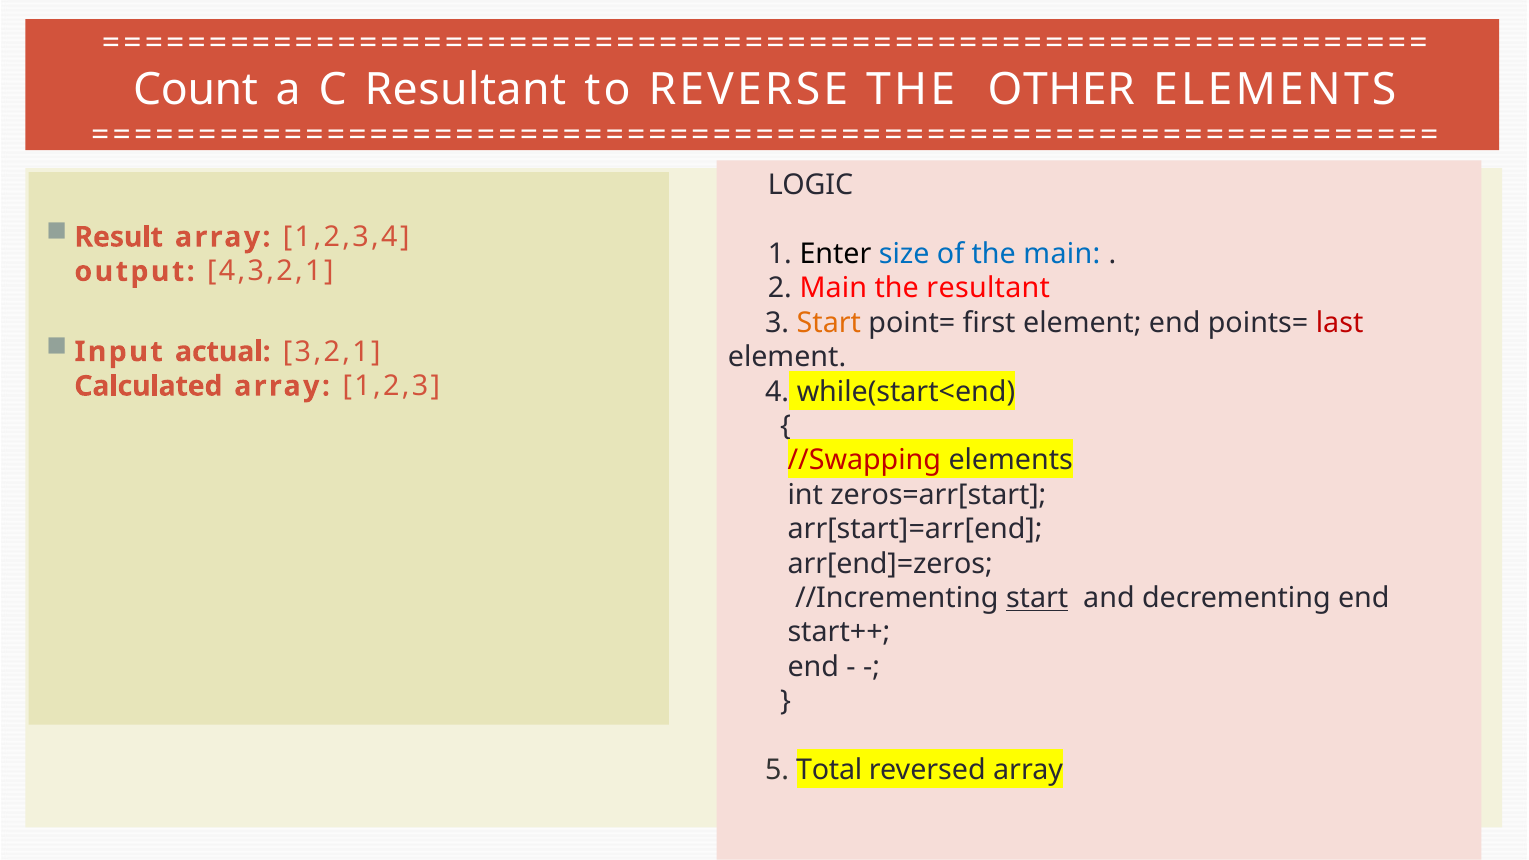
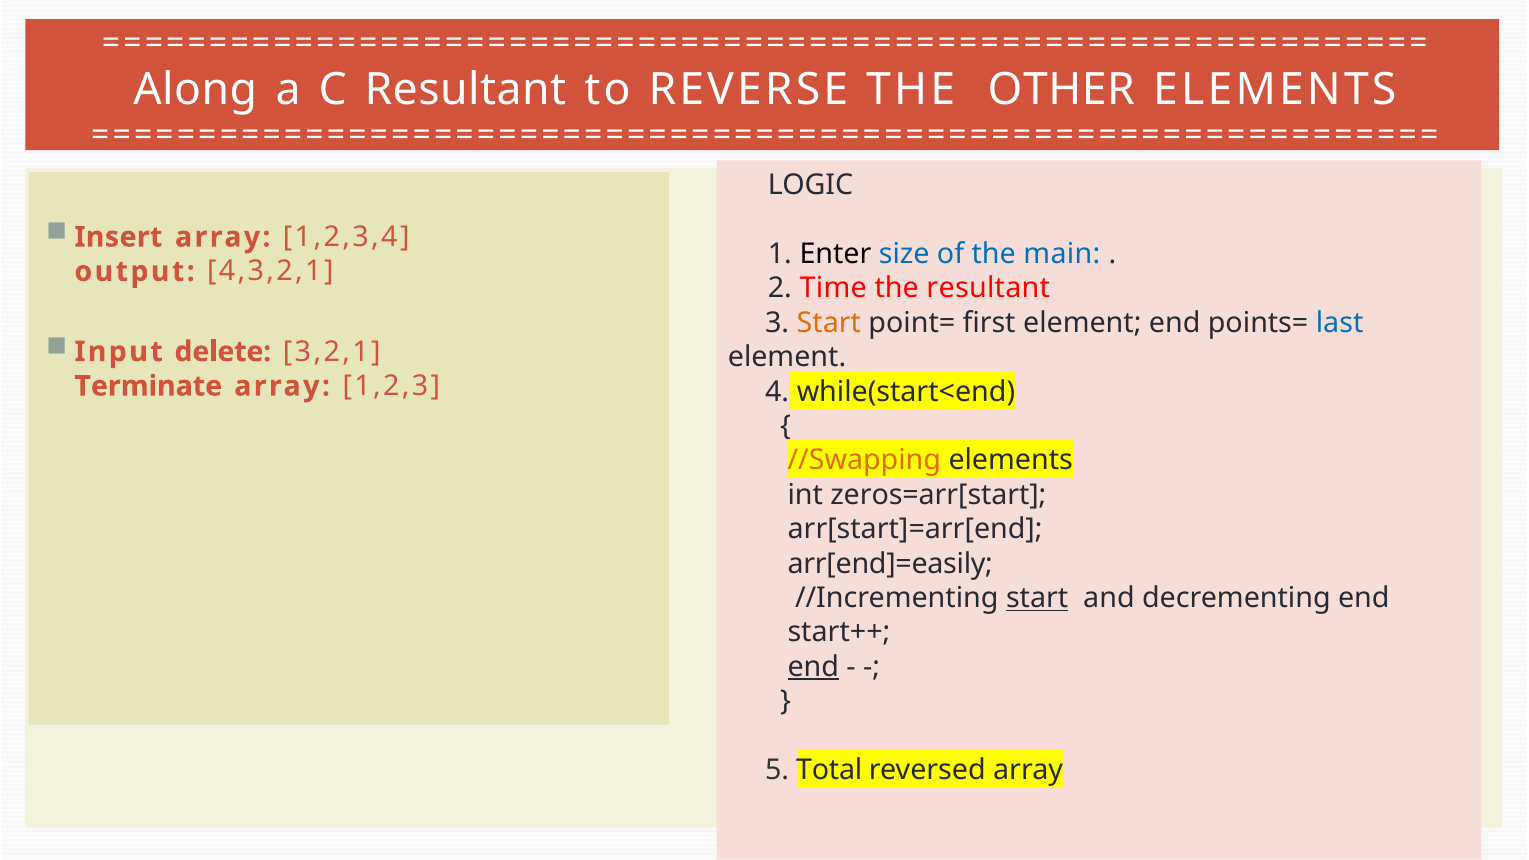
Count: Count -> Along (195, 90)
Result: Result -> Insert (118, 237)
2 Main: Main -> Time (833, 289)
last colour: red -> blue (1340, 323)
actual: actual -> delete (223, 352)
Calculated: Calculated -> Terminate (148, 386)
//Swapping colour: red -> orange (864, 461)
arr[end]=zeros: arr[end]=zeros -> arr[end]=easily (890, 564)
end underline: none -> present (813, 667)
